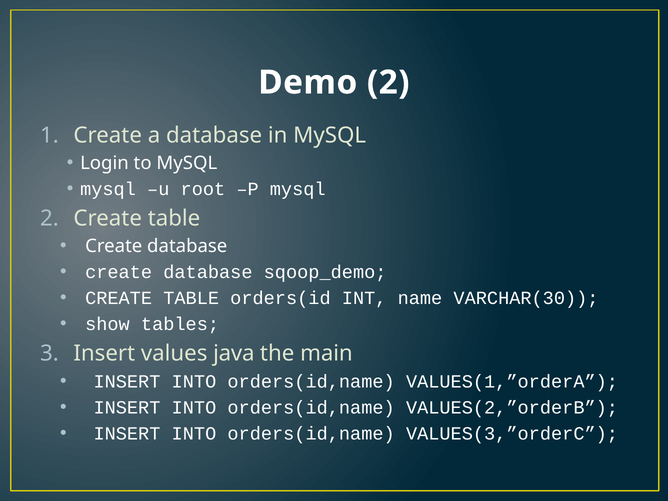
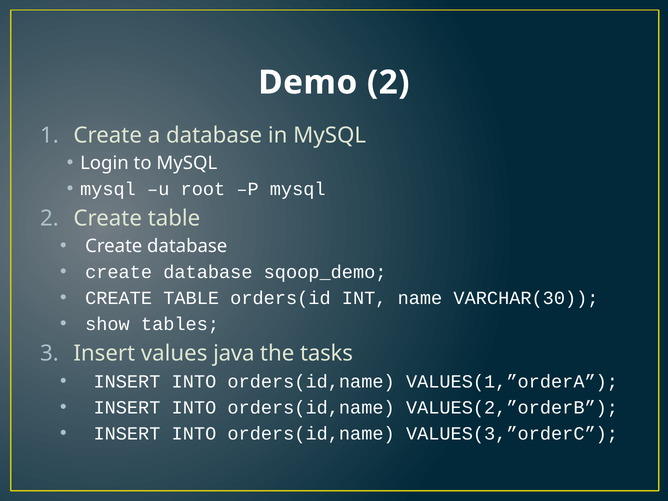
main: main -> tasks (327, 354)
